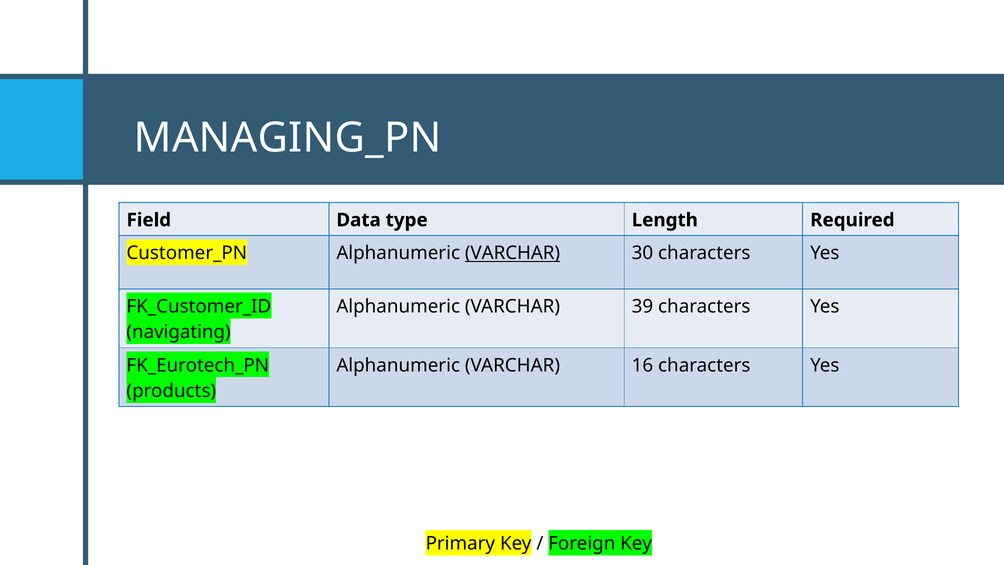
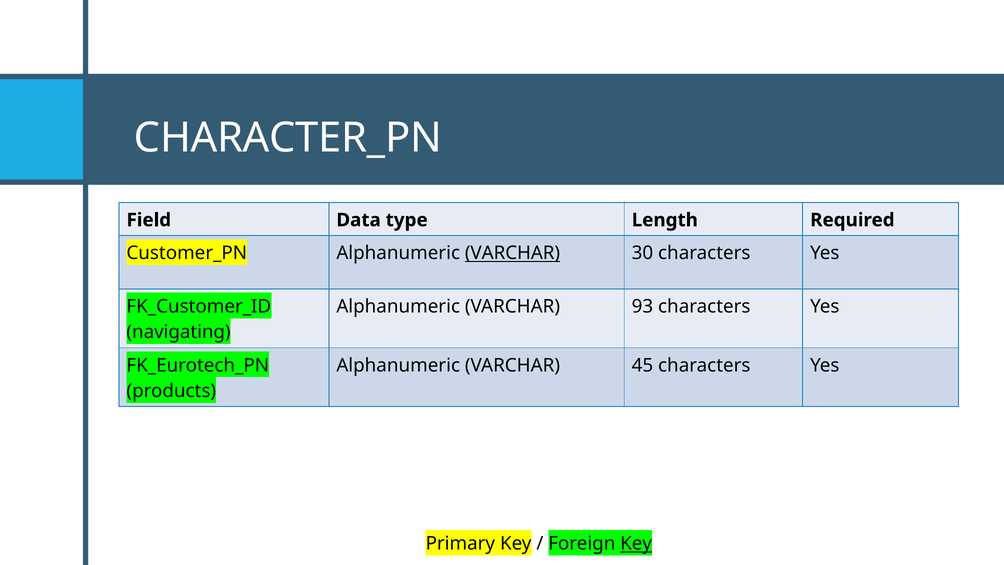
MANAGING_PN: MANAGING_PN -> CHARACTER_PN (288, 138)
39: 39 -> 93 (642, 306)
16: 16 -> 45 (642, 365)
Key underline: none -> present (636, 544)
